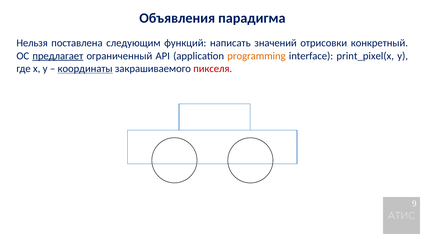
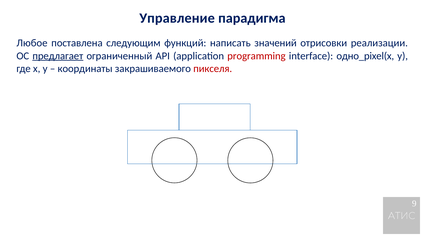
Объявления: Объявления -> Управление (177, 18)
Нельзя: Нельзя -> Любое (32, 43)
конкретный: конкретный -> реализации (379, 43)
programming colour: orange -> red (256, 56)
print_pixel(x: print_pixel(x -> одно_pixel(x (365, 56)
координаты underline: present -> none (85, 69)
